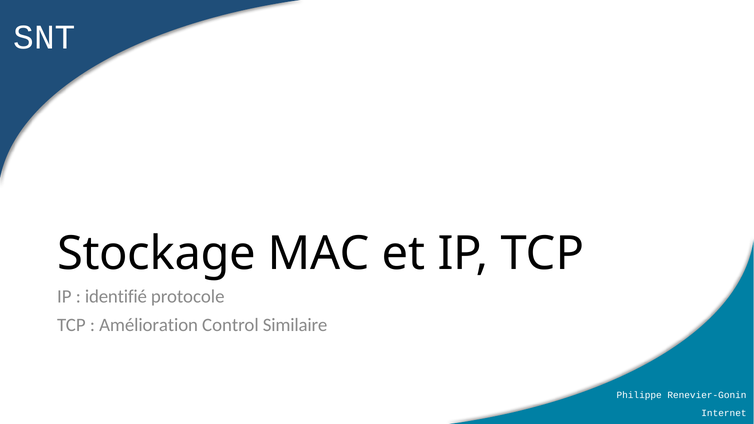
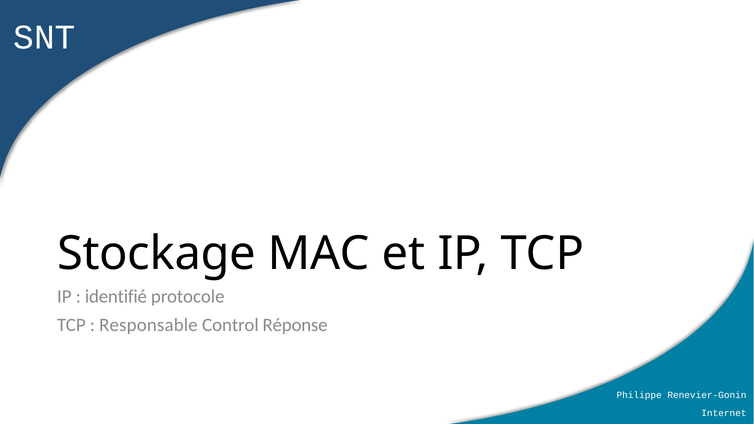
Amélioration: Amélioration -> Responsable (148, 325)
Similaire: Similaire -> Réponse (295, 325)
